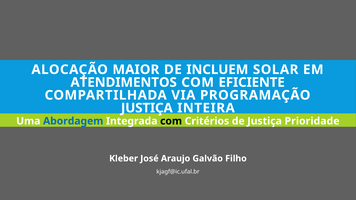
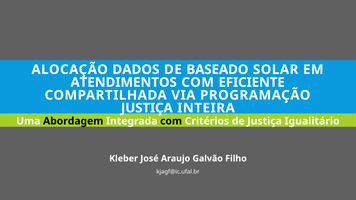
MAIOR: MAIOR -> DADOS (136, 70)
INCLUEM: INCLUEM -> BASEADO (217, 70)
Abordagem colour: blue -> black (73, 121)
Prioridade: Prioridade -> Igualitário (312, 121)
